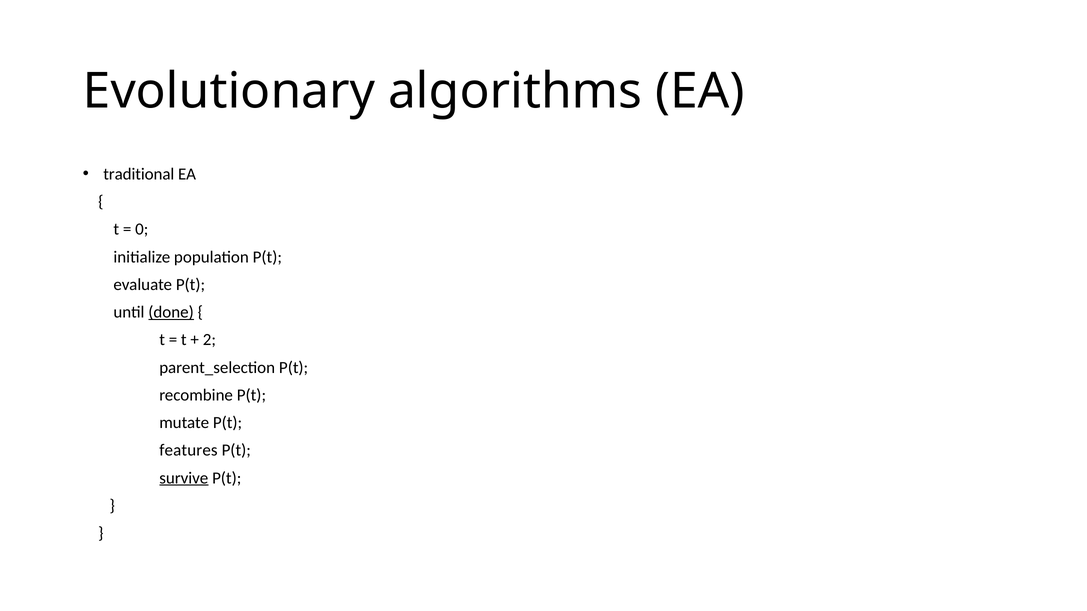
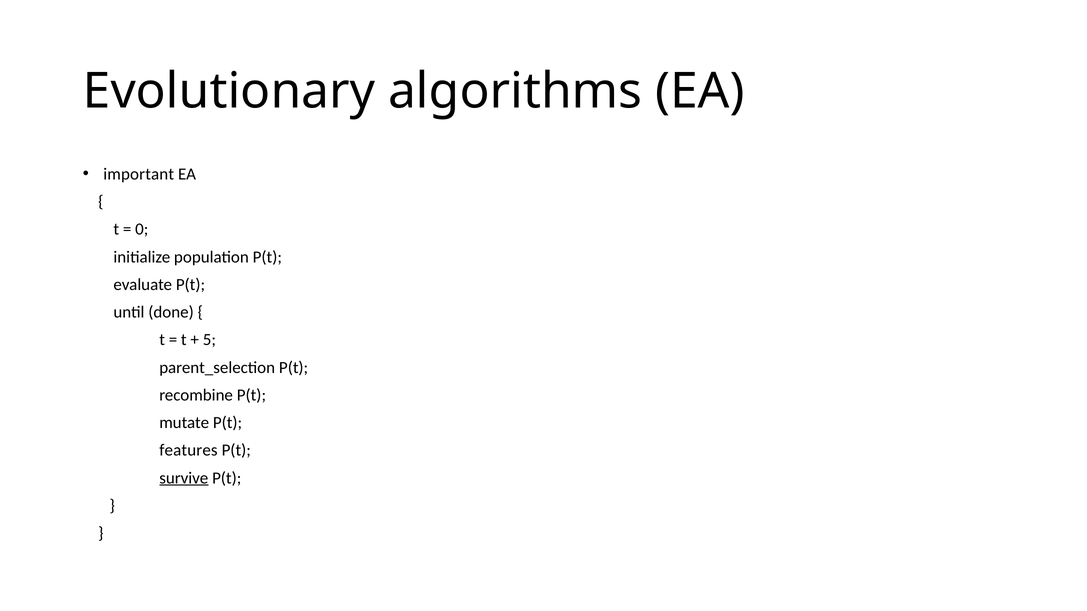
traditional: traditional -> important (139, 174)
done underline: present -> none (171, 312)
2: 2 -> 5 (209, 340)
